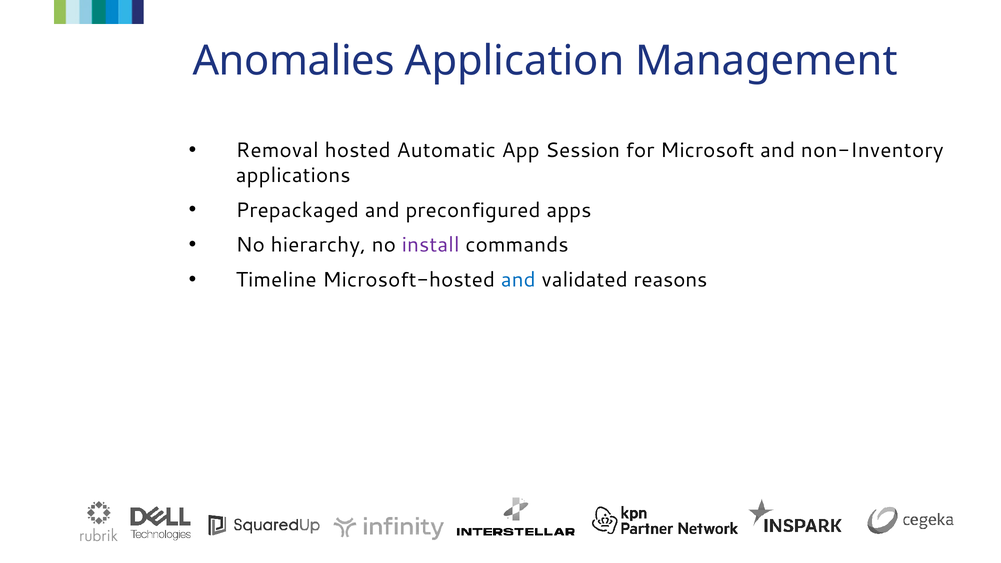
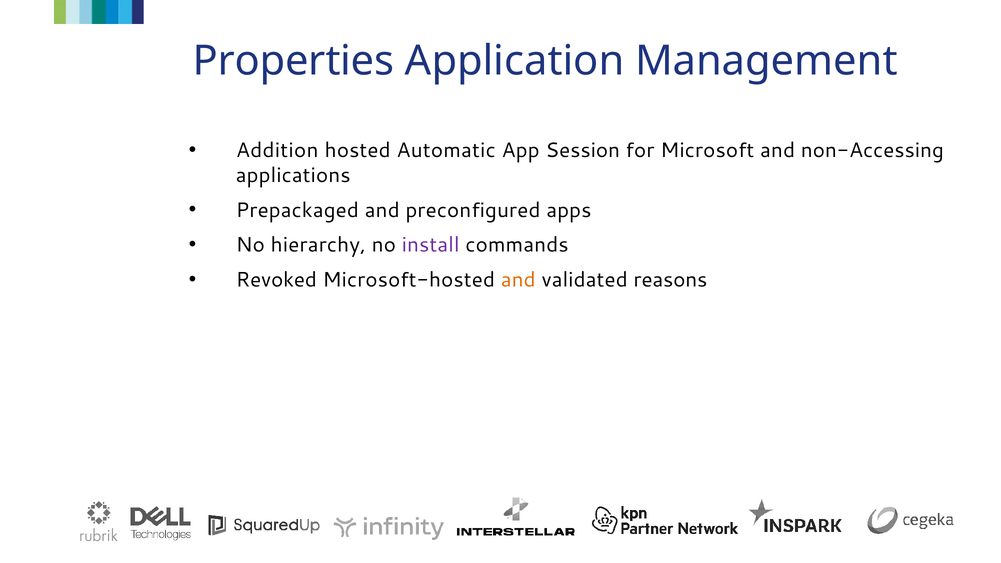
Anomalies: Anomalies -> Properties (293, 61)
Removal: Removal -> Addition (277, 150)
non-Inventory: non-Inventory -> non-Accessing (872, 150)
Timeline: Timeline -> Revoked (276, 280)
and colour: blue -> orange (518, 280)
